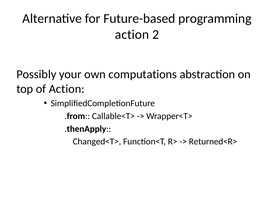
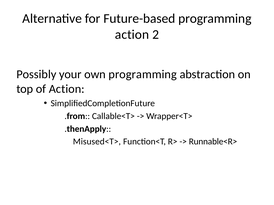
own computations: computations -> programming (143, 75)
Changed<T>: Changed<T> -> Misused<T> (97, 142)
Returned<R>: Returned<R> -> Runnable<R> (213, 142)
